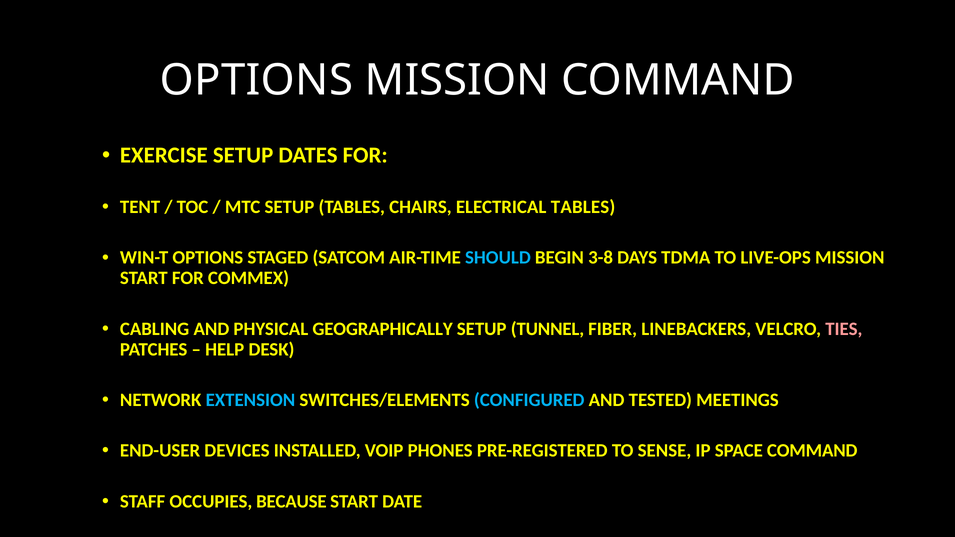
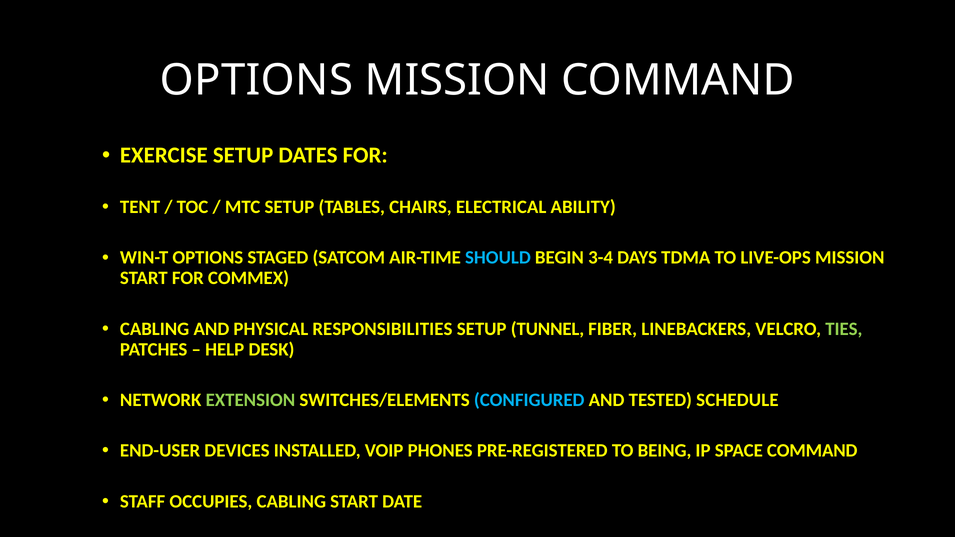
ELECTRICAL TABLES: TABLES -> ABILITY (583, 207)
3-8: 3-8 -> 3-4 (601, 258)
GEOGRAPHICALLY: GEOGRAPHICALLY -> RESPONSIBILITIES (382, 329)
TIES colour: pink -> light green (844, 329)
EXTENSION colour: light blue -> light green (250, 400)
MEETINGS: MEETINGS -> SCHEDULE (737, 400)
SENSE: SENSE -> BEING (665, 451)
OCCUPIES BECAUSE: BECAUSE -> CABLING (291, 502)
